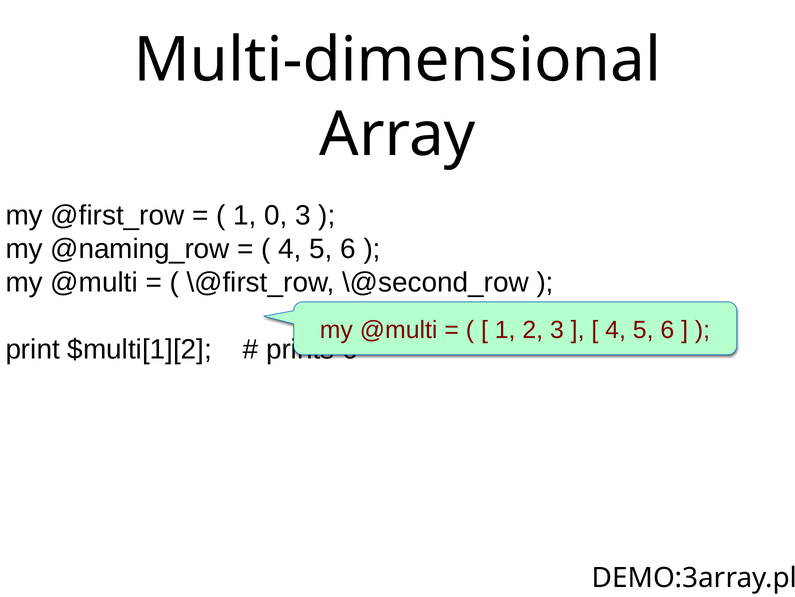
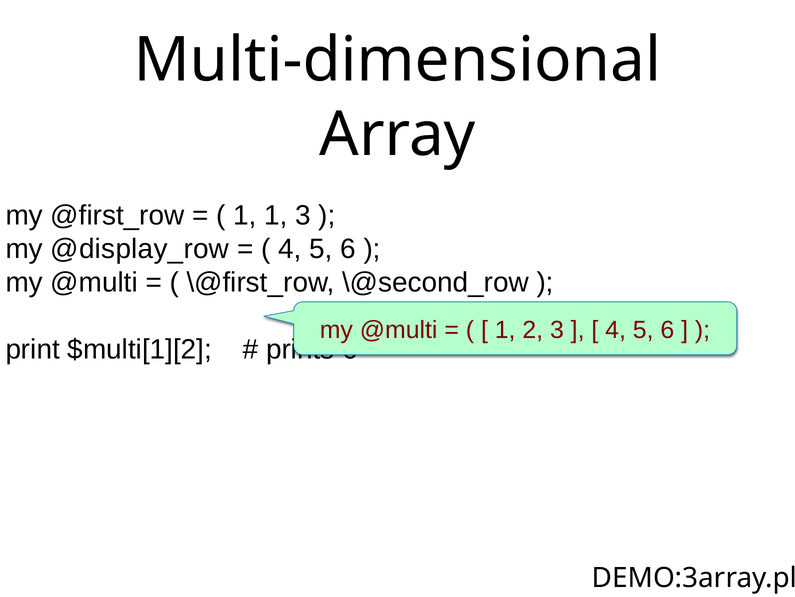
1 0: 0 -> 1 (276, 215)
@naming_row: @naming_row -> @display_row (140, 249)
